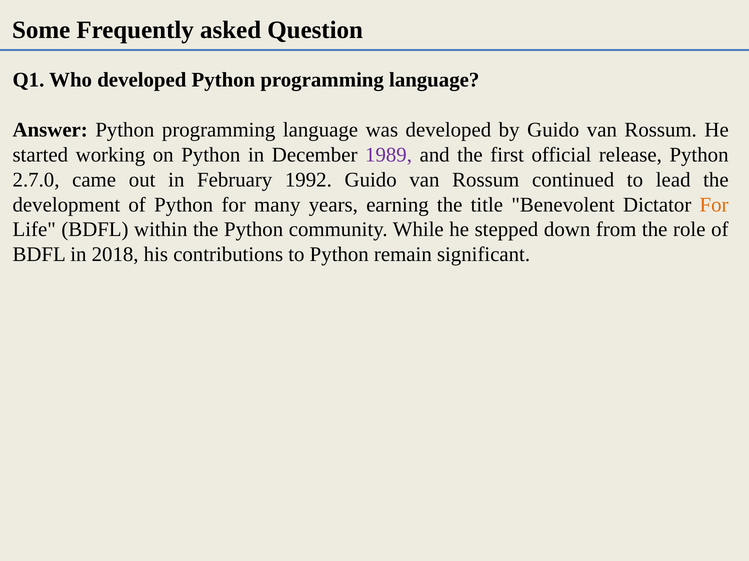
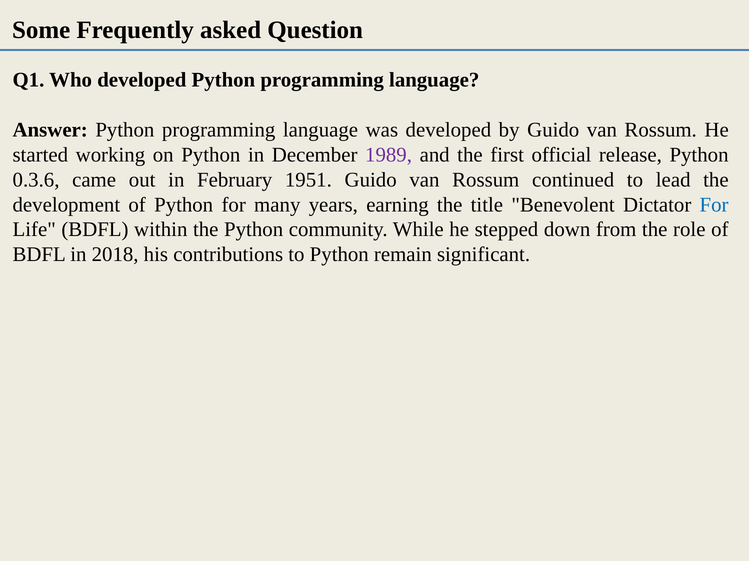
2.7.0: 2.7.0 -> 0.3.6 (36, 180)
1992: 1992 -> 1951 (308, 180)
For colour: orange -> blue (714, 205)
